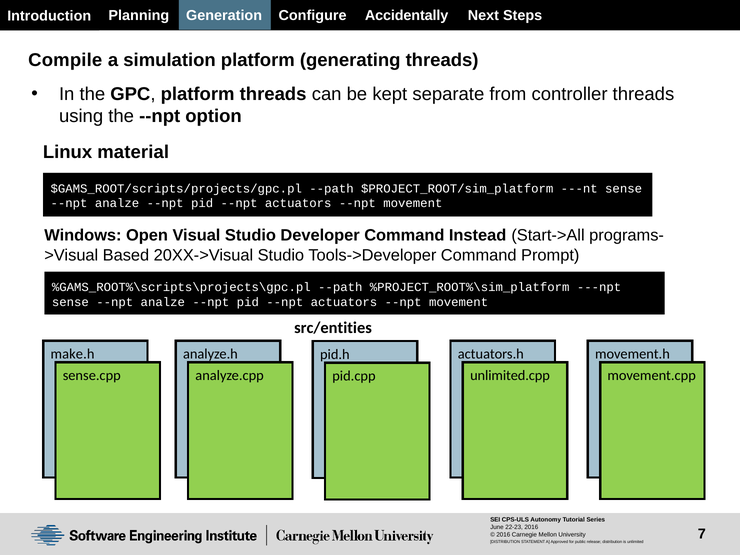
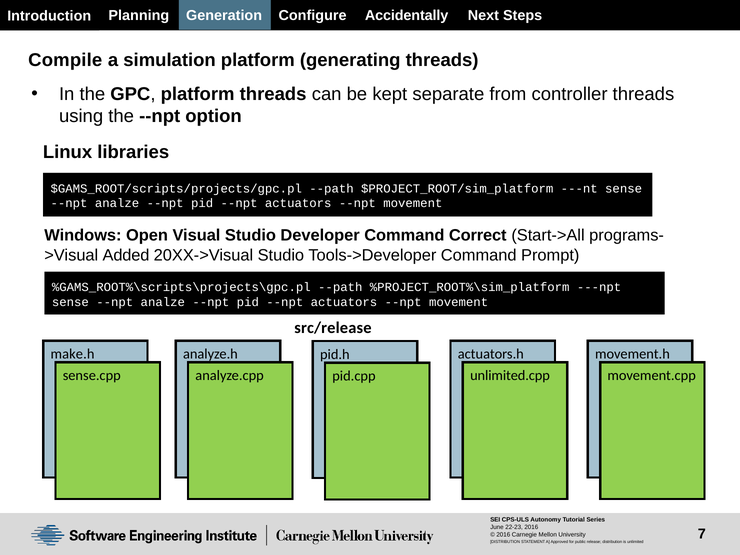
material: material -> libraries (133, 152)
Instead: Instead -> Correct (478, 235)
Based: Based -> Added (126, 255)
src/entities: src/entities -> src/release (333, 328)
